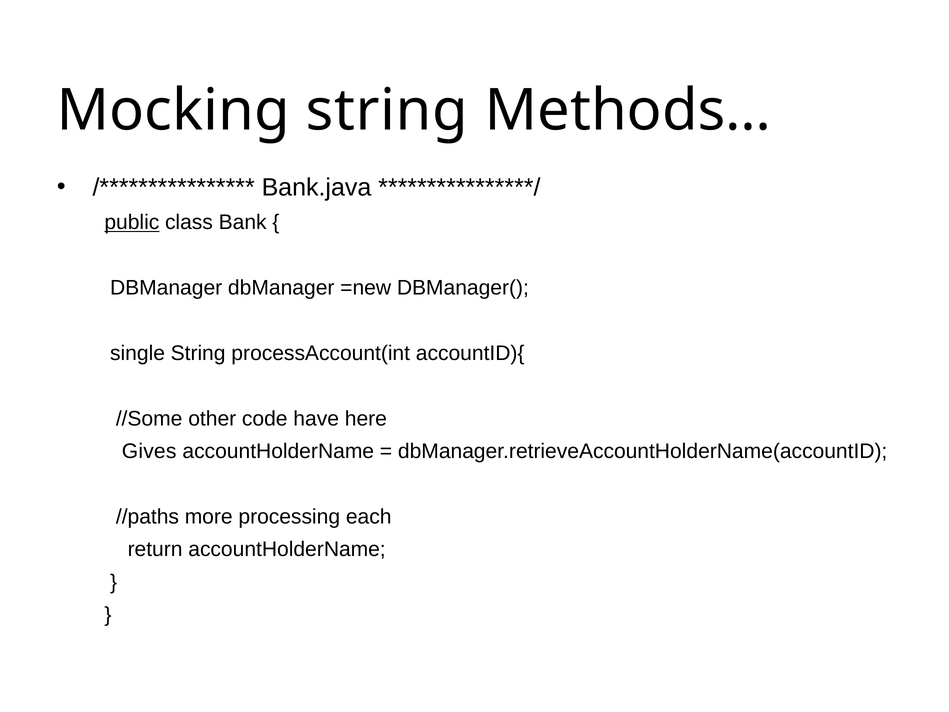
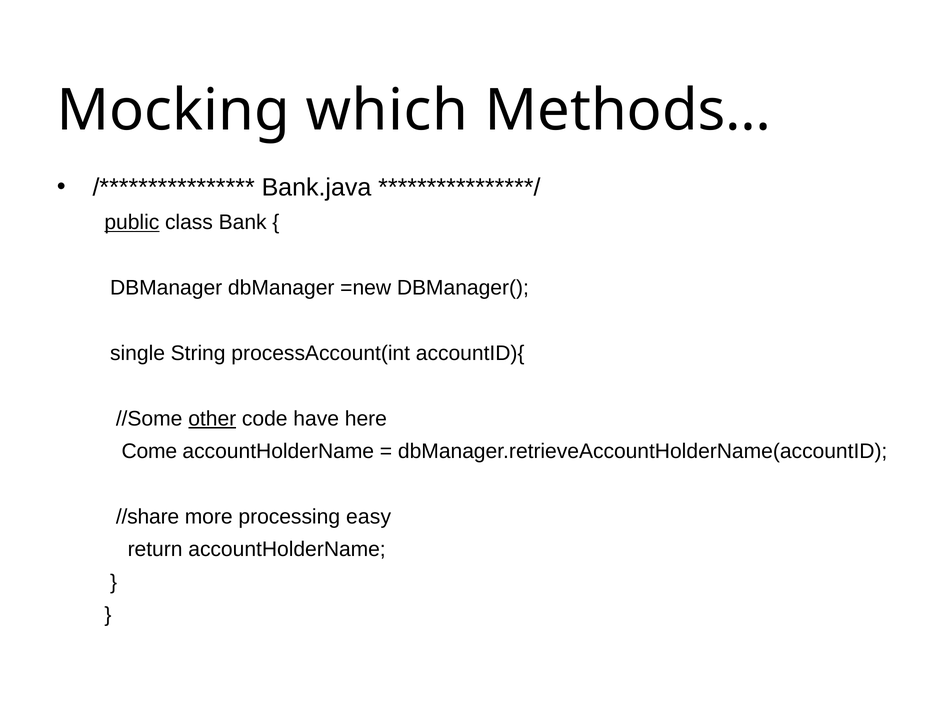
Mocking string: string -> which (387, 111)
other underline: none -> present (212, 419)
Gives: Gives -> Come (149, 451)
//paths: //paths -> //share (148, 517)
each: each -> easy (369, 517)
